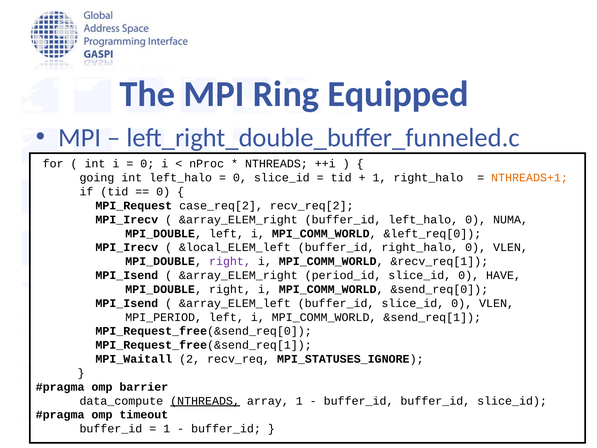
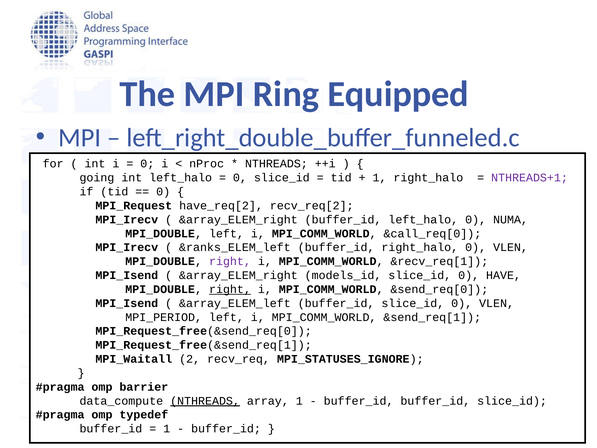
NTHREADS+1 colour: orange -> purple (530, 178)
case_req[2: case_req[2 -> have_req[2 (221, 205)
&left_req[0: &left_req[0 -> &call_req[0 (432, 233)
&local_ELEM_left: &local_ELEM_left -> &ranks_ELEM_left (235, 247)
period_id: period_id -> models_id (343, 275)
right underline: none -> present (230, 289)
timeout: timeout -> typedef (144, 415)
